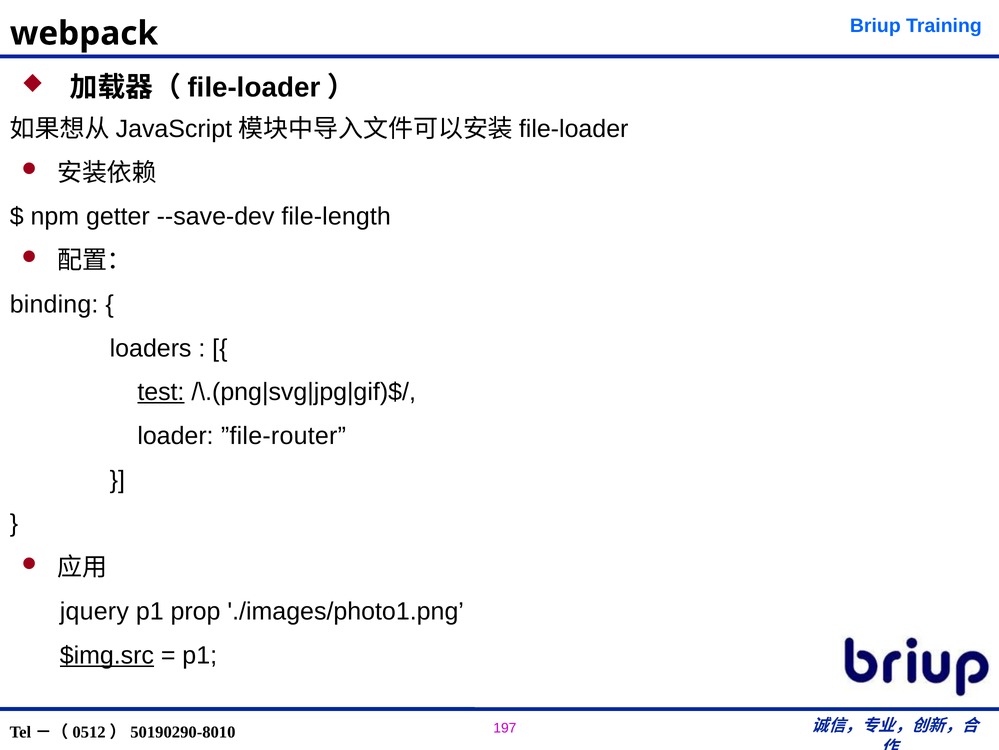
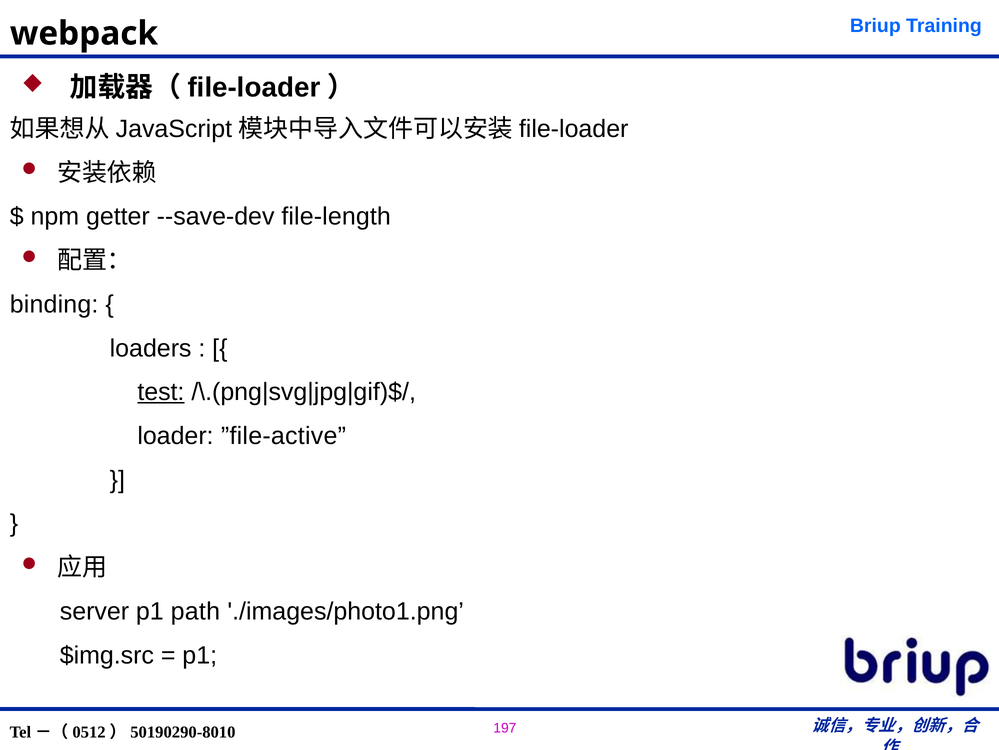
”file-router: ”file-router -> ”file-active (283, 436)
jquery: jquery -> server (94, 611)
prop: prop -> path (195, 611)
$img.src underline: present -> none (107, 655)
